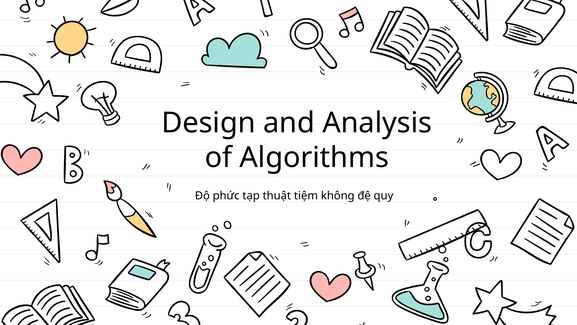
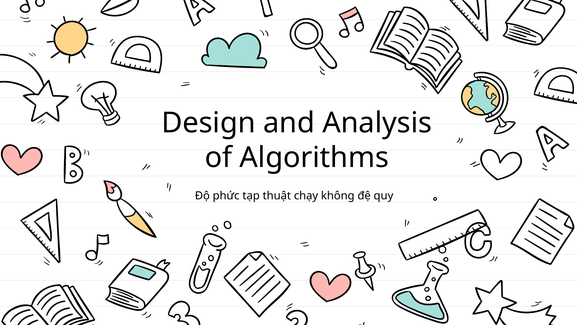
tiệm: tiệm -> chạy (306, 195)
